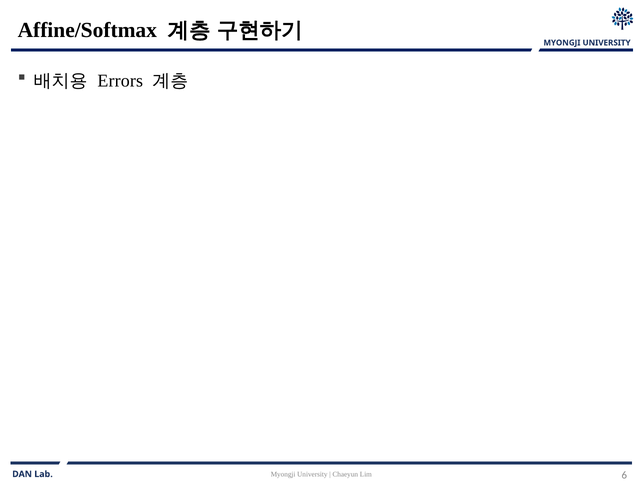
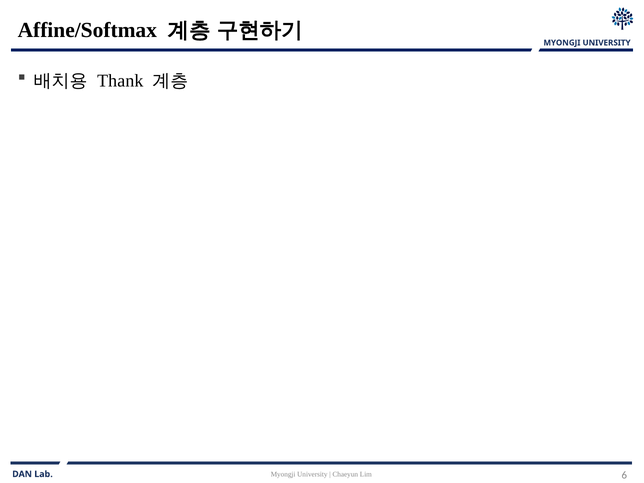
Errors: Errors -> Thank (120, 81)
